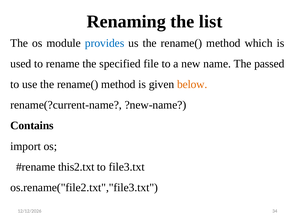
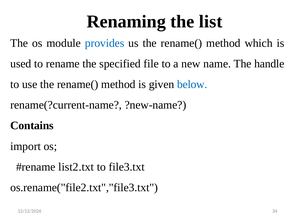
passed: passed -> handle (269, 64)
below colour: orange -> blue (192, 84)
this2.txt: this2.txt -> list2.txt (76, 167)
